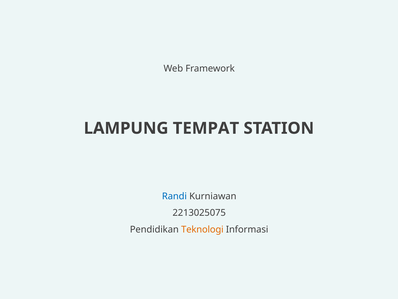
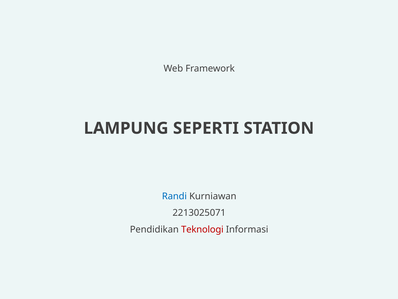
TEMPAT: TEMPAT -> SEPERTI (206, 128)
2213025075: 2213025075 -> 2213025071 (199, 212)
Teknologi colour: orange -> red (202, 229)
